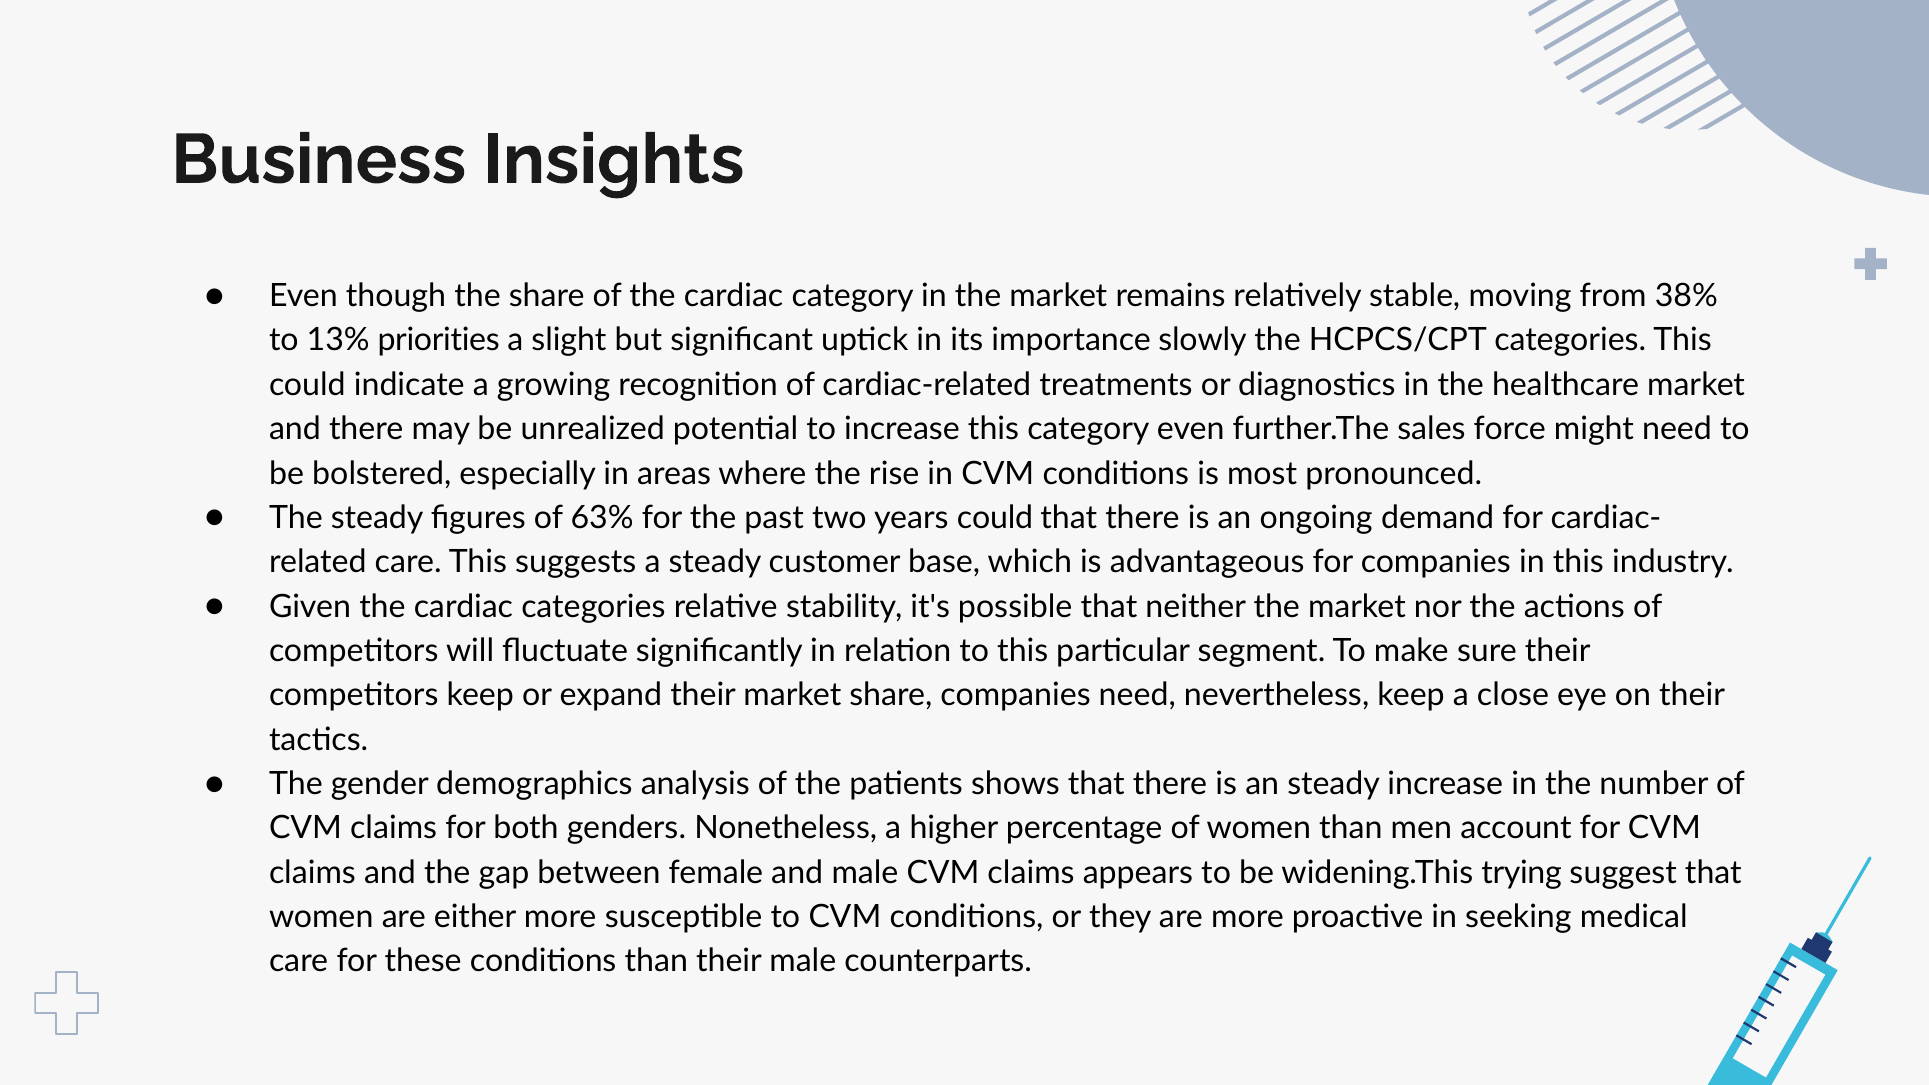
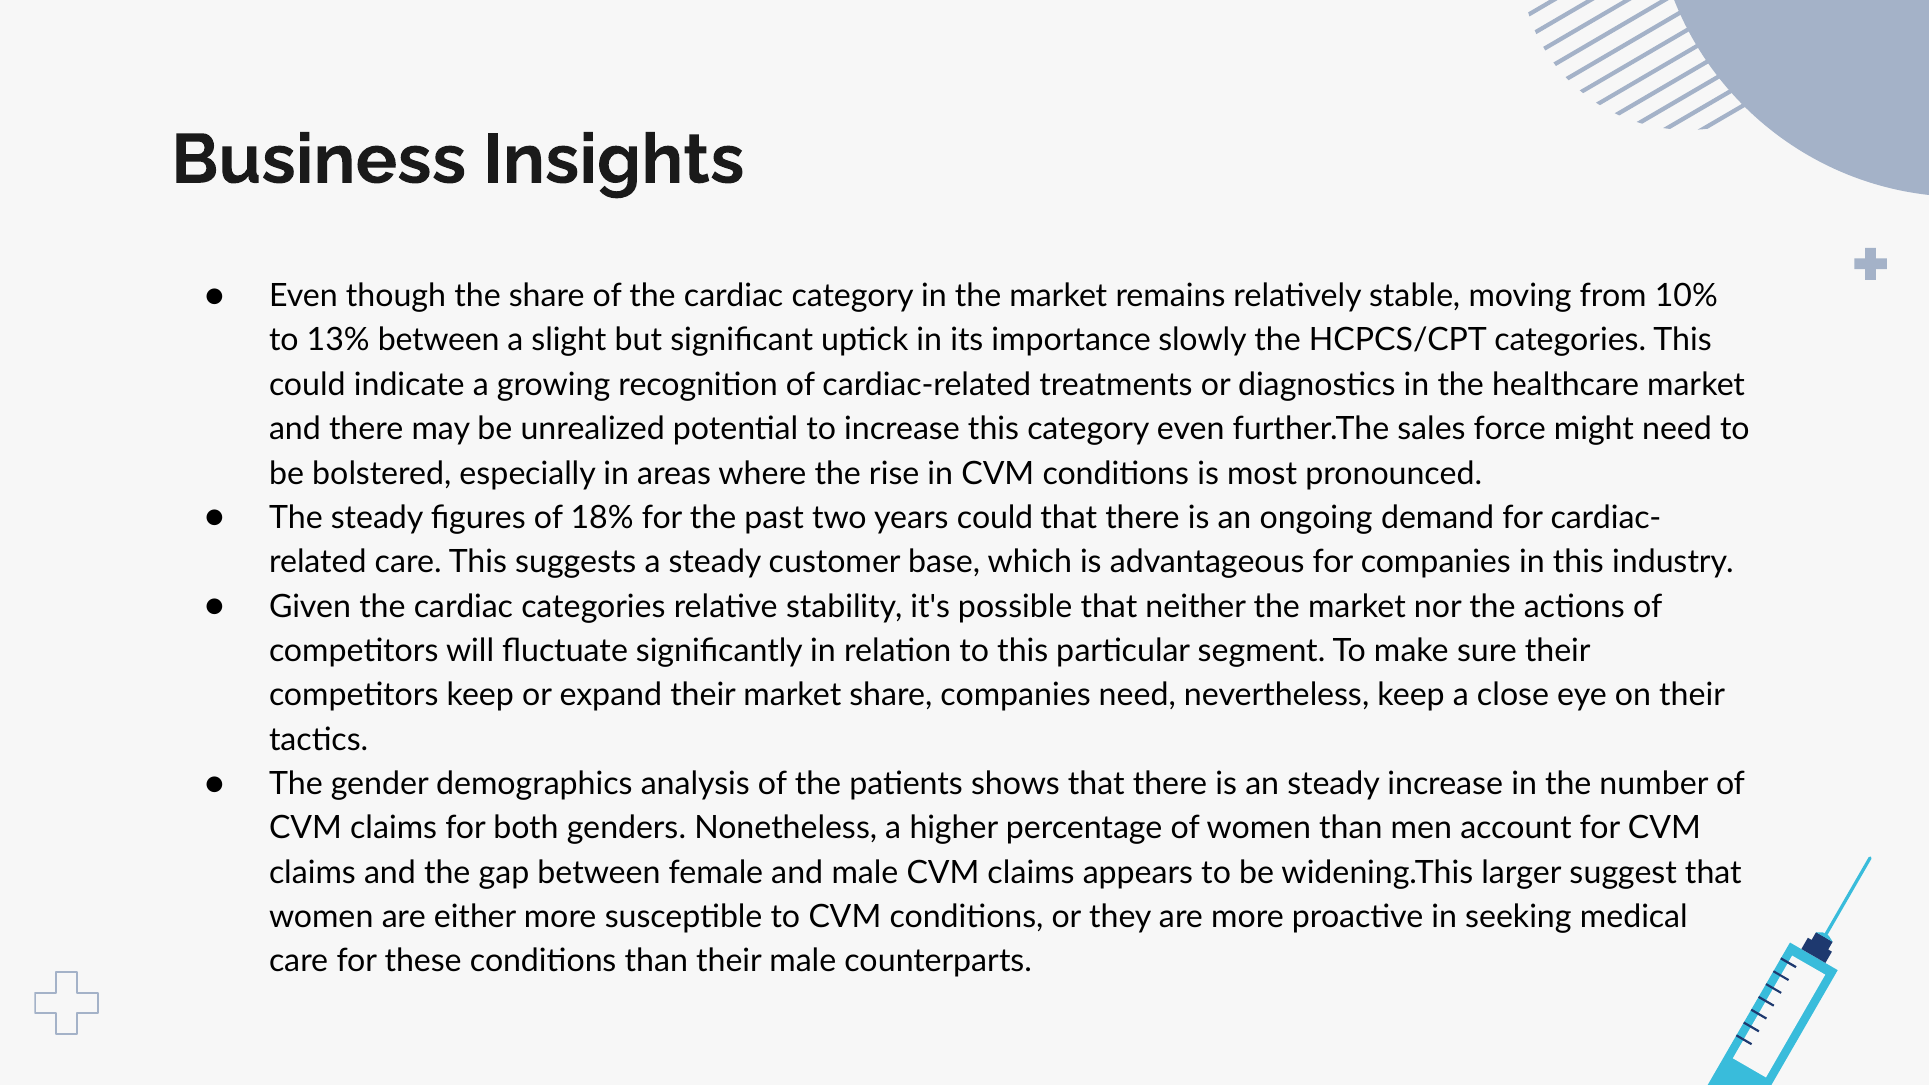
38%: 38% -> 10% (1686, 296)
13% priorities: priorities -> between (439, 340)
63%: 63% -> 18% (602, 518)
trying: trying -> larger (1521, 873)
